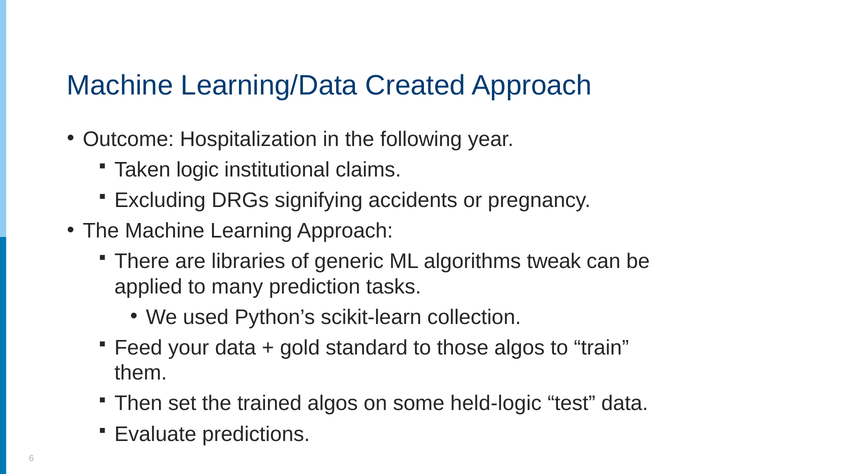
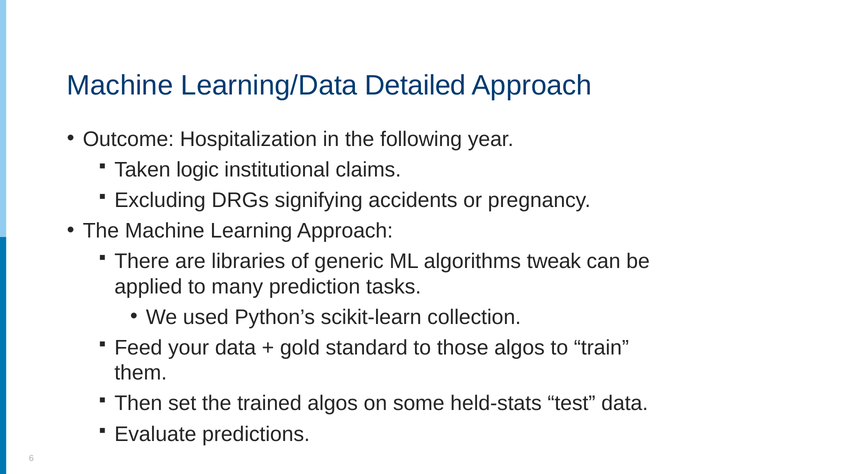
Created: Created -> Detailed (416, 85)
held-logic: held-logic -> held-stats (496, 404)
